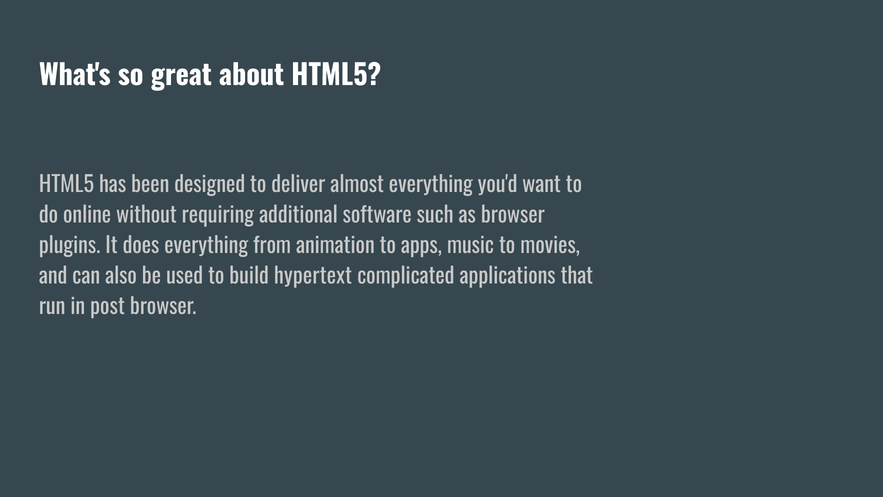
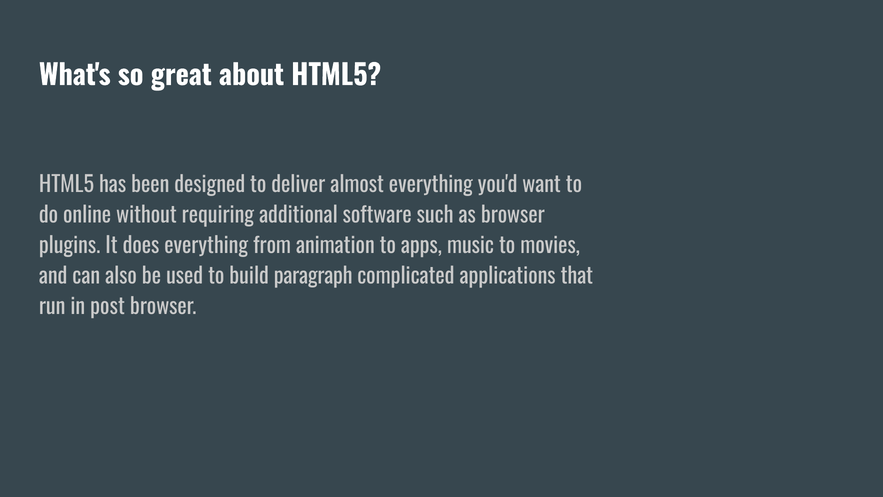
hypertext: hypertext -> paragraph (313, 276)
